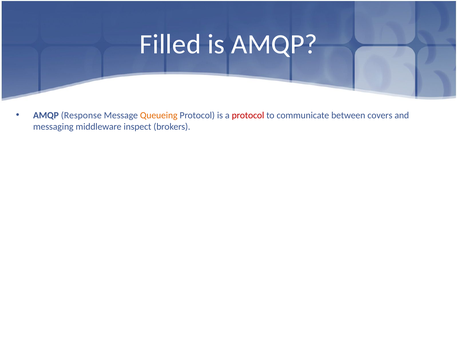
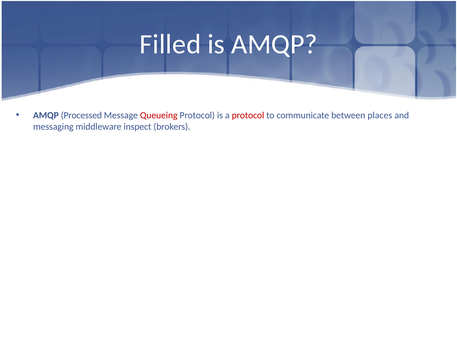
Response: Response -> Processed (81, 115)
Queueing colour: orange -> red (159, 115)
covers: covers -> places (380, 115)
